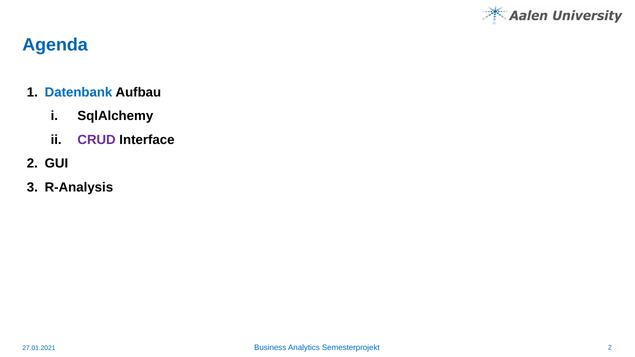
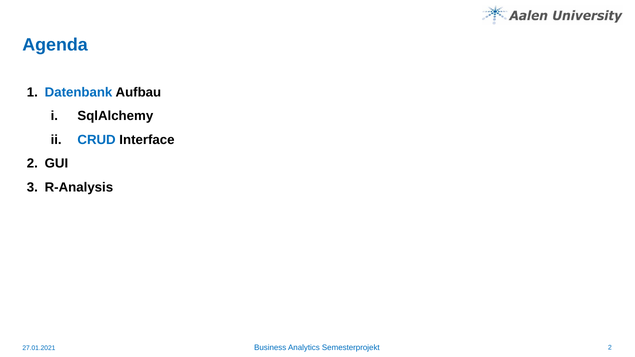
CRUD colour: purple -> blue (97, 140)
